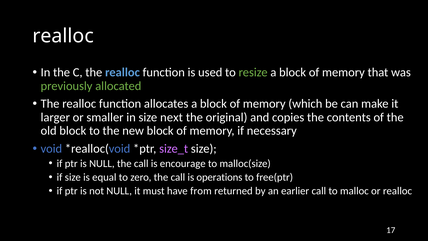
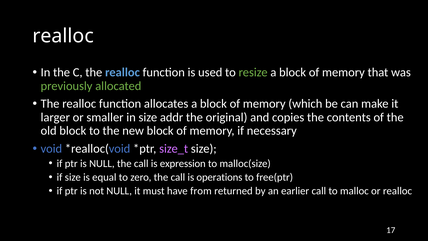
next: next -> addr (172, 117)
encourage: encourage -> expression (183, 163)
